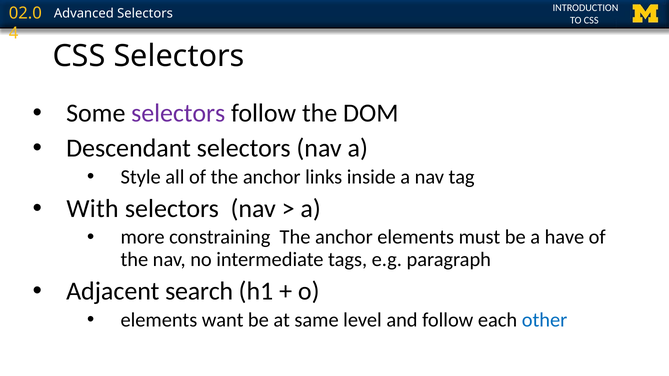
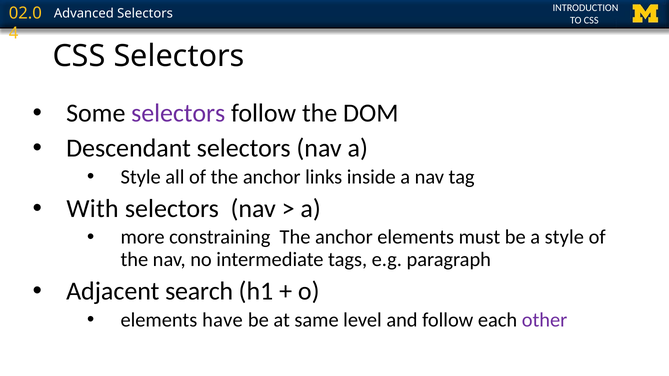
a have: have -> style (564, 237)
want: want -> have (222, 320)
other colour: blue -> purple (545, 320)
